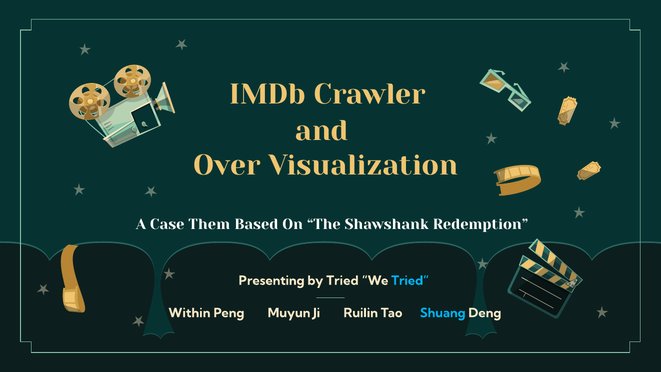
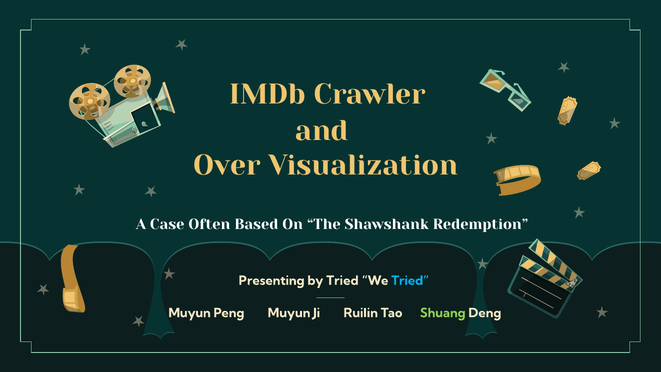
Them: Them -> Often (209, 224)
Within: Within -> Muyun (190, 313)
Shuang colour: light blue -> light green (443, 313)
